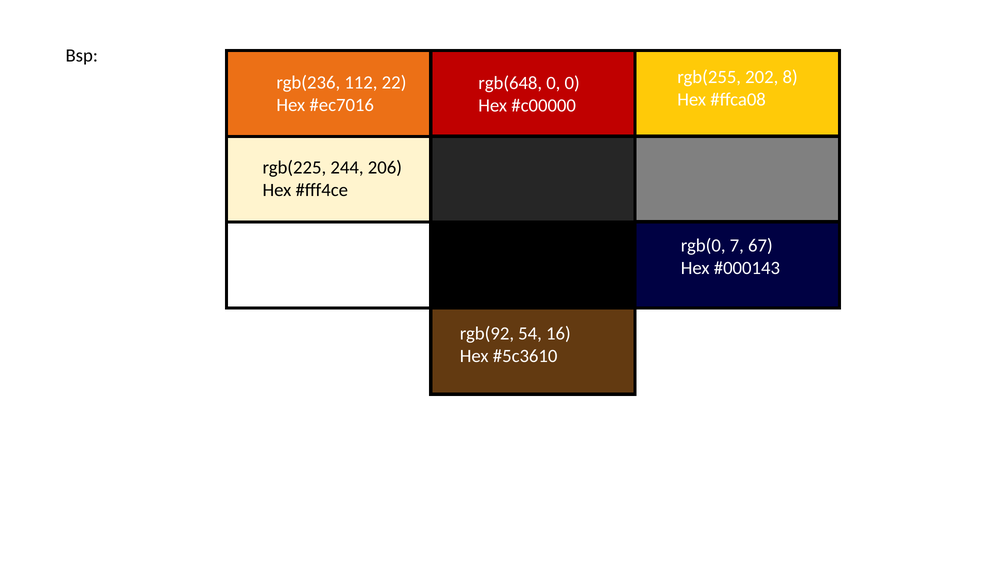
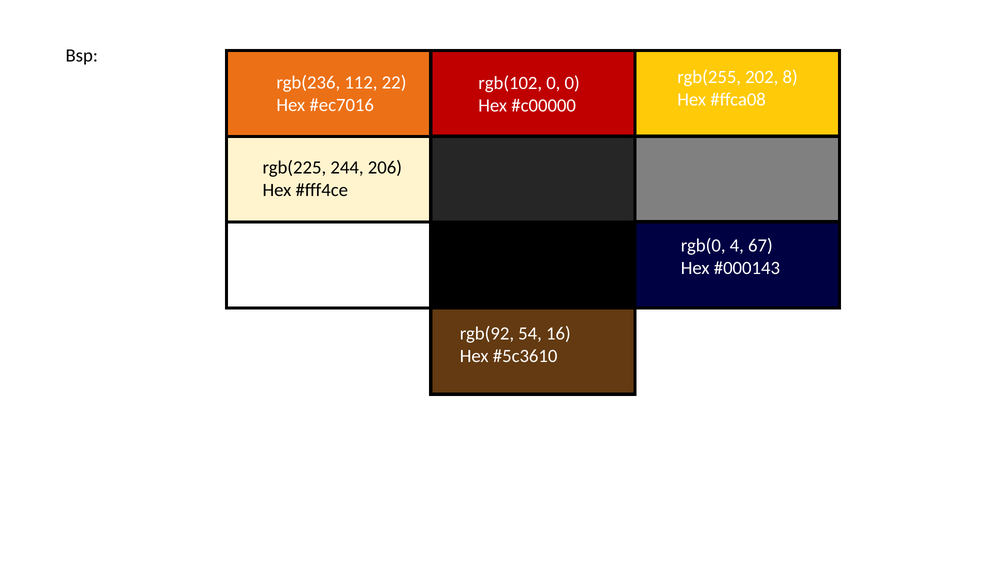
rgb(648: rgb(648 -> rgb(102 (510, 83)
7: 7 -> 4 (737, 246)
